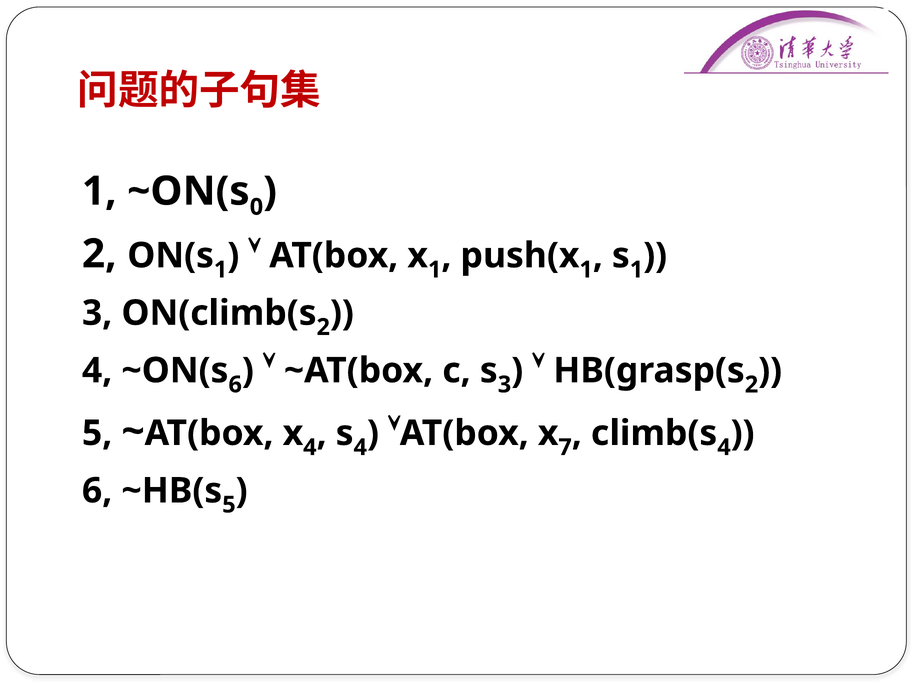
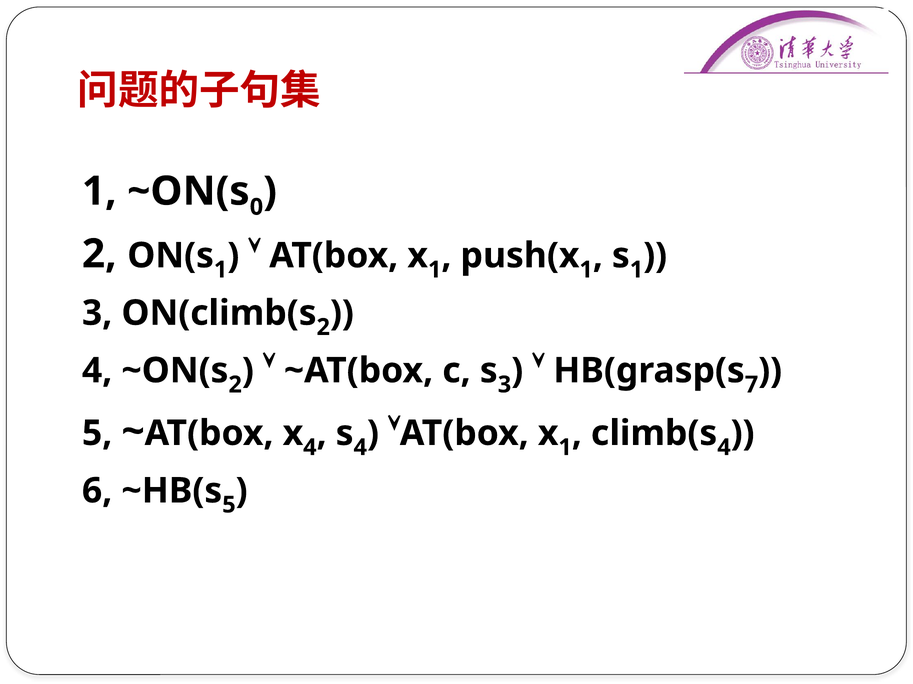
6: 6 -> 2 (235, 385)
2: 2 -> 7 (751, 385)
7: 7 -> 1 (565, 448)
